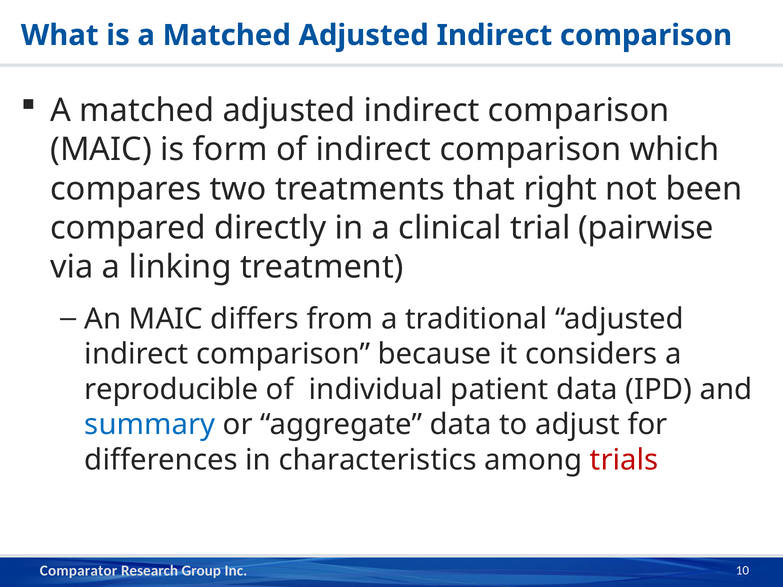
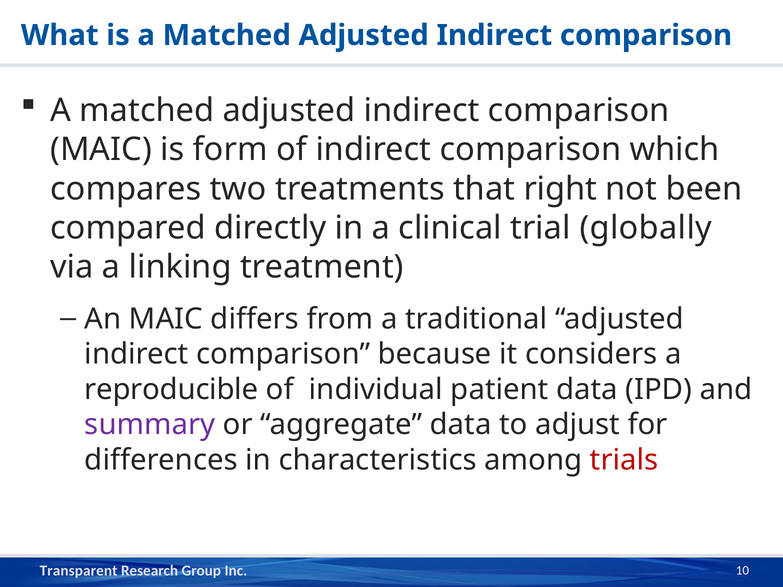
pairwise: pairwise -> globally (646, 228)
summary colour: blue -> purple (150, 425)
Comparator: Comparator -> Transparent (79, 571)
